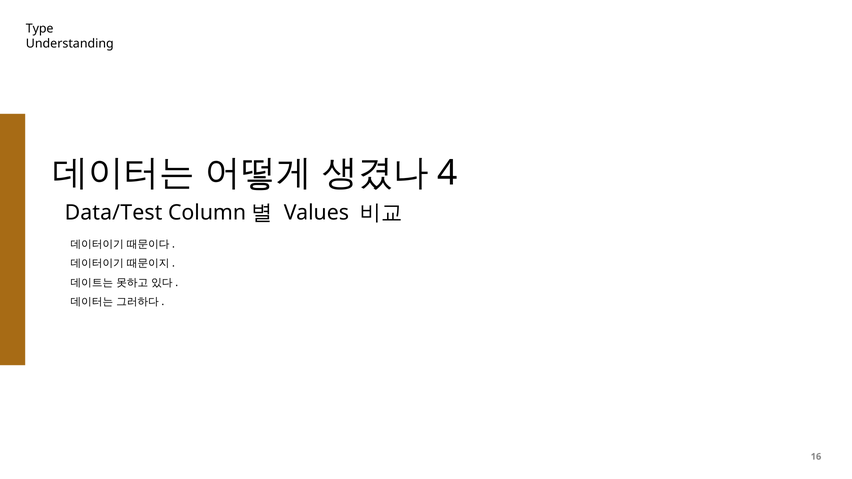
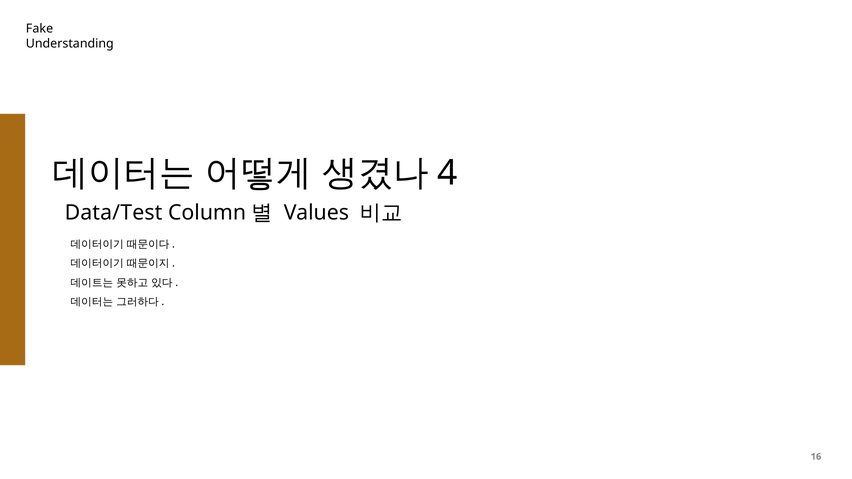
Type: Type -> Fake (40, 29)
